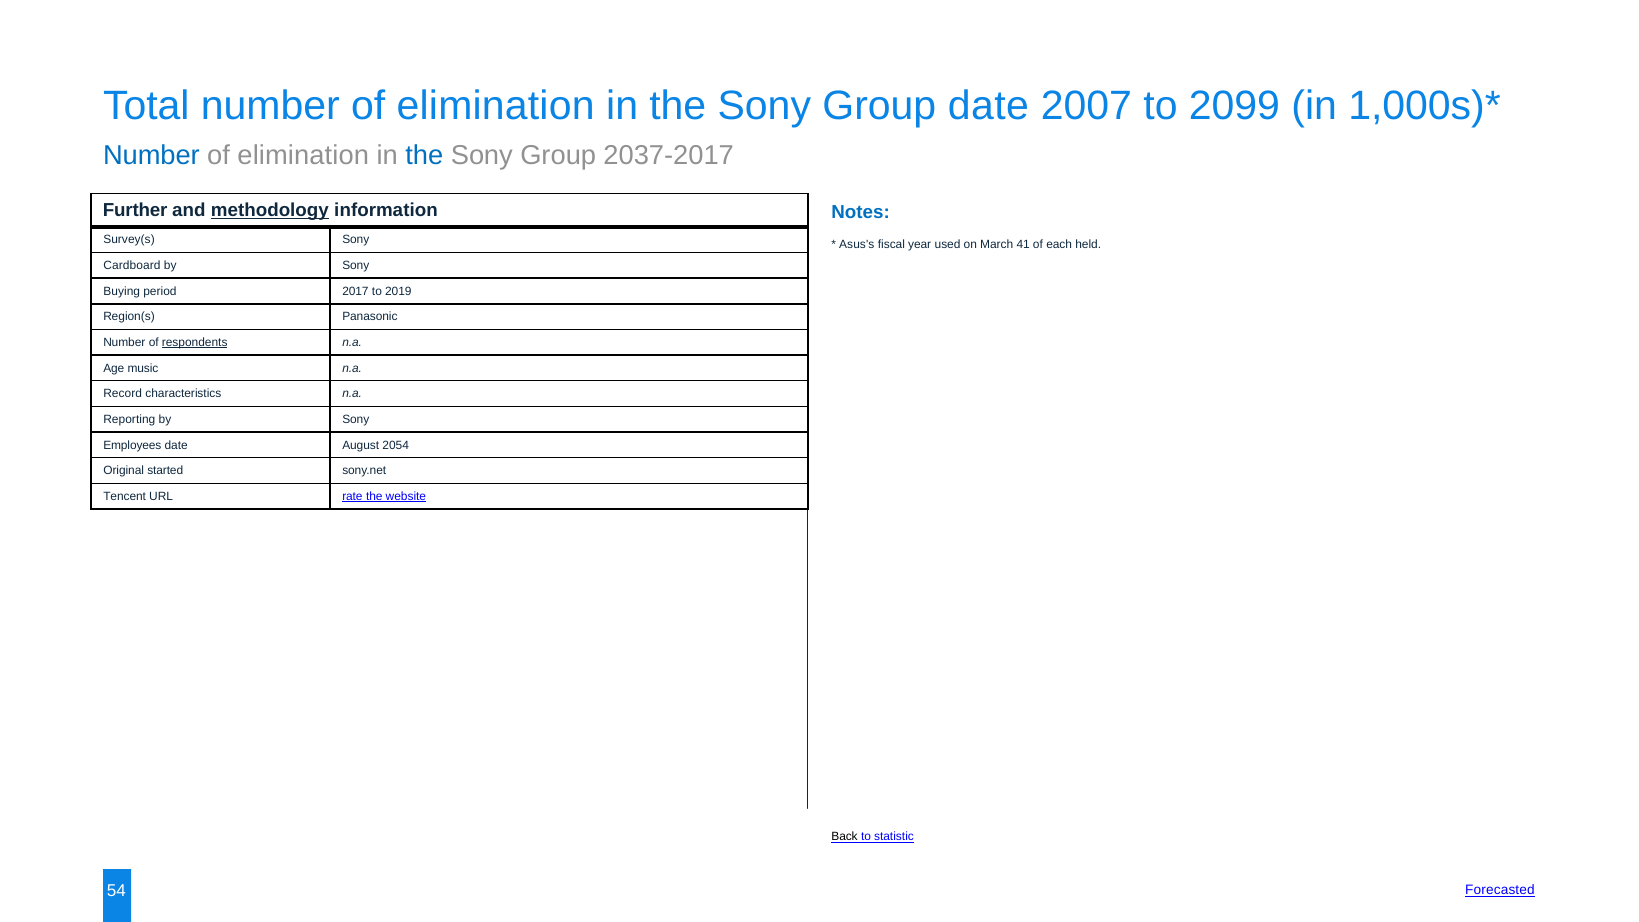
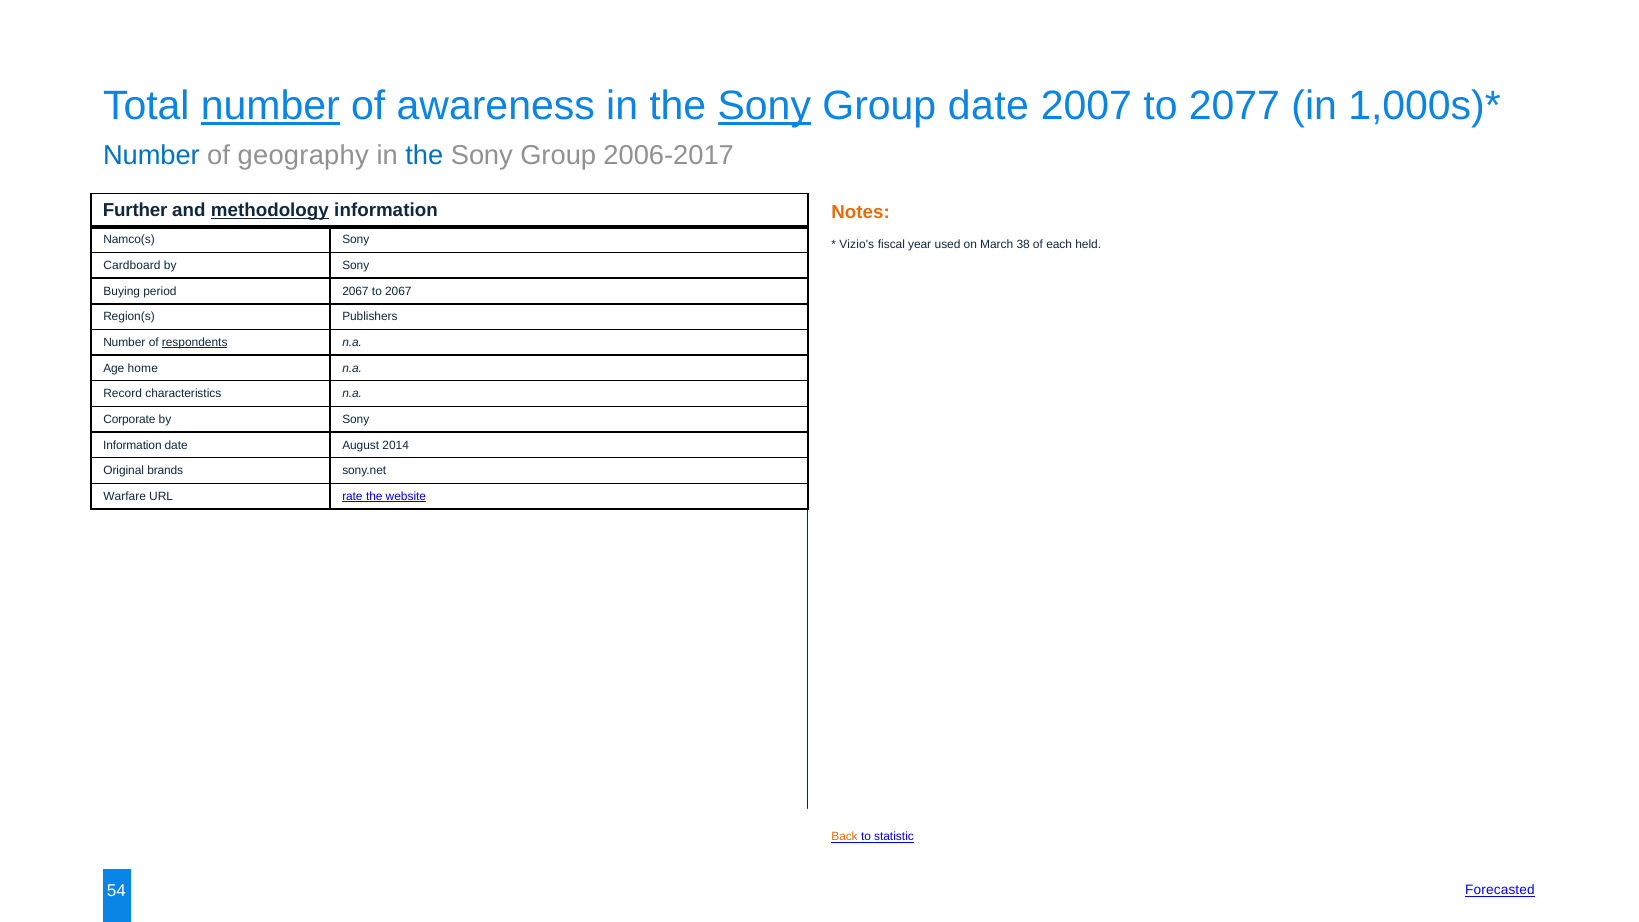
number underline: none -> present (270, 106)
elimination: elimination -> awareness (496, 106)
Sony underline: none -> present (764, 106)
2099: 2099 -> 2077 (1234, 106)
elimination: elimination -> geography (303, 156)
2037-2017: 2037-2017 -> 2006-2017 (669, 156)
Notes colour: blue -> orange (861, 212)
Survey(s: Survey(s -> Namco(s (129, 240)
Asus's: Asus's -> Vizio's (857, 244)
41: 41 -> 38 (1023, 244)
period 2017: 2017 -> 2067 (355, 291)
to 2019: 2019 -> 2067 (398, 291)
Panasonic: Panasonic -> Publishers (370, 317)
music: music -> home (143, 368)
Reporting: Reporting -> Corporate (129, 419)
Employees: Employees -> Information (132, 445)
2054: 2054 -> 2014 (396, 445)
started: started -> brands (165, 471)
Tencent: Tencent -> Warfare (125, 496)
Back colour: black -> orange (845, 837)
